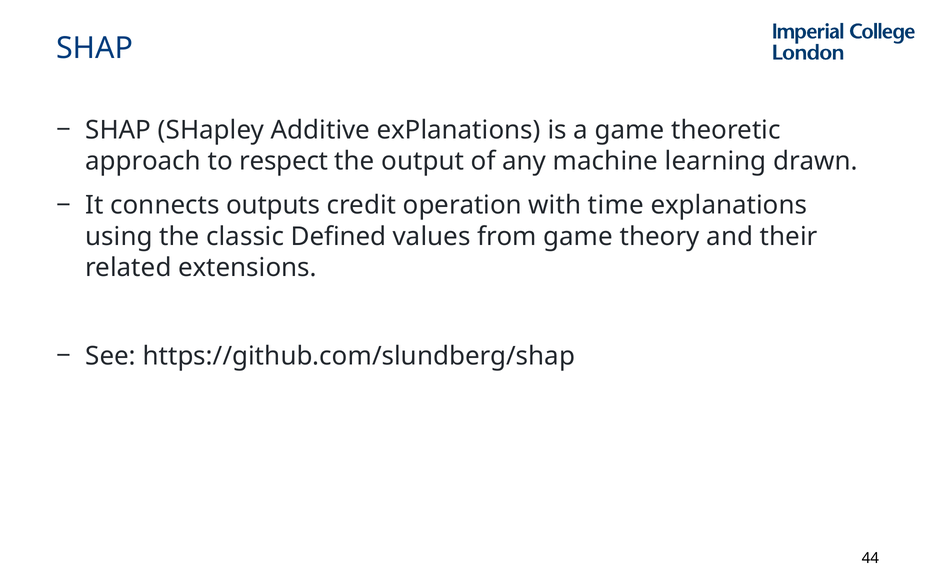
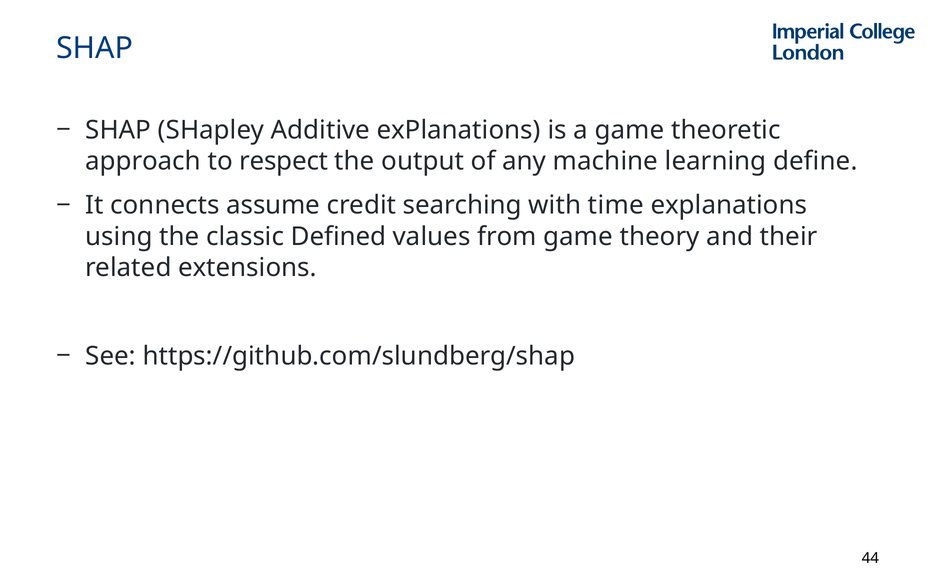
drawn: drawn -> define (815, 161)
outputs: outputs -> assume (273, 206)
operation: operation -> searching (462, 206)
